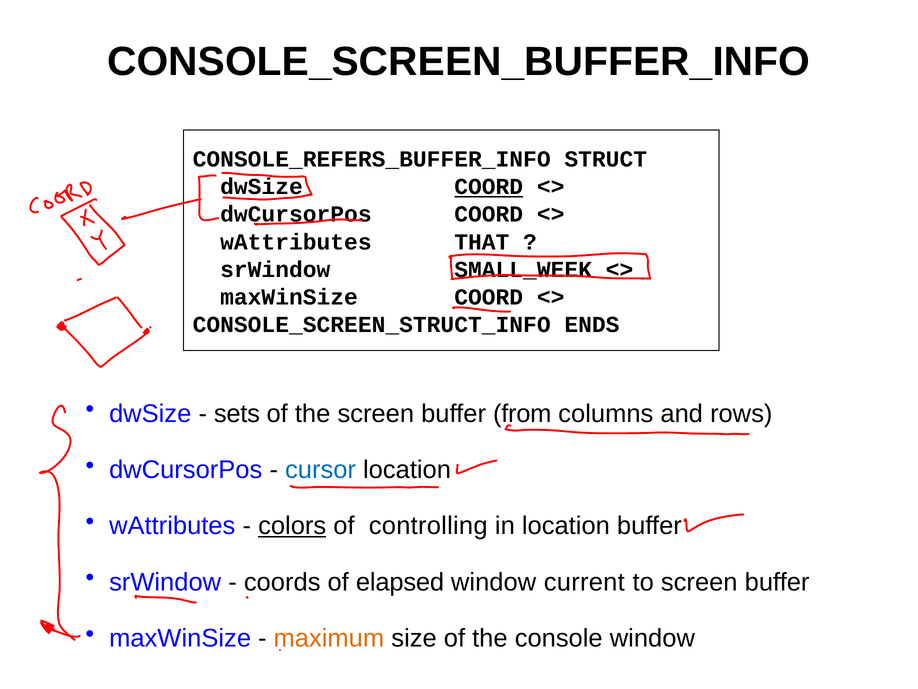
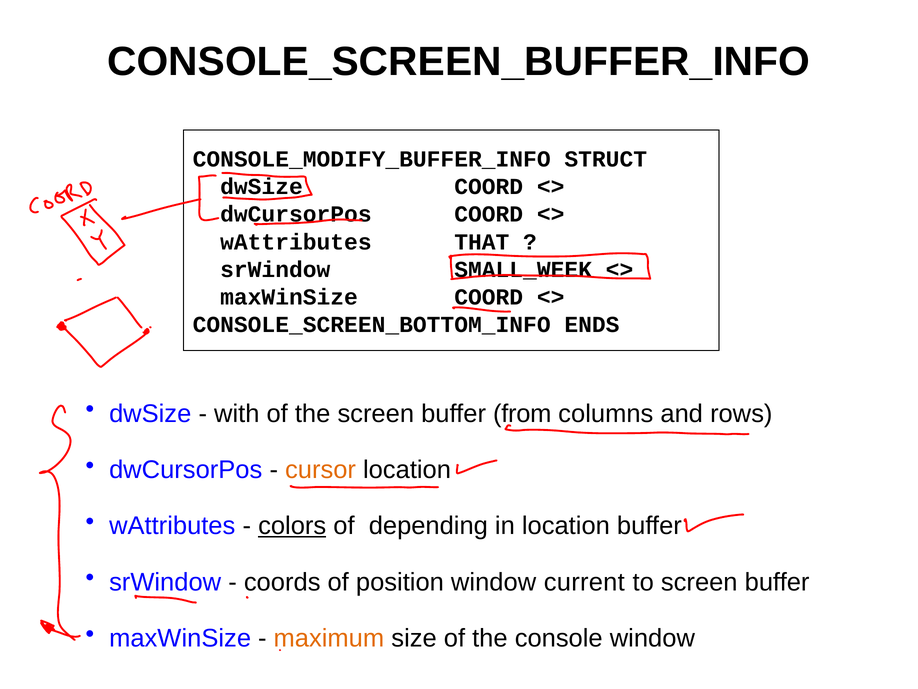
CONSOLE_REFERS_BUFFER_INFO: CONSOLE_REFERS_BUFFER_INFO -> CONSOLE_MODIFY_BUFFER_INFO (372, 159)
COORD underline: present -> none (489, 187)
CONSOLE_SCREEN_STRUCT_INFO: CONSOLE_SCREEN_STRUCT_INFO -> CONSOLE_SCREEN_BOTTOM_INFO (372, 324)
sets: sets -> with (237, 413)
cursor colour: blue -> orange (321, 469)
controlling: controlling -> depending (428, 526)
elapsed: elapsed -> position (400, 582)
